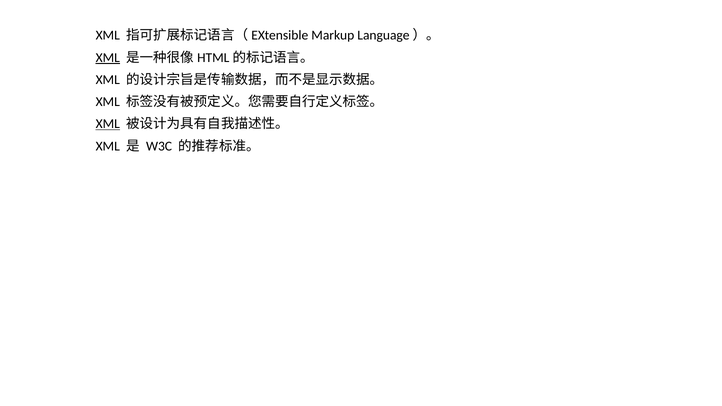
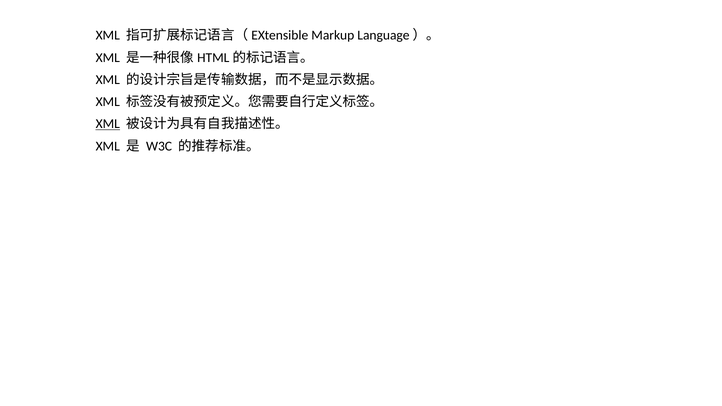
XML underline: present -> none (108, 58)
